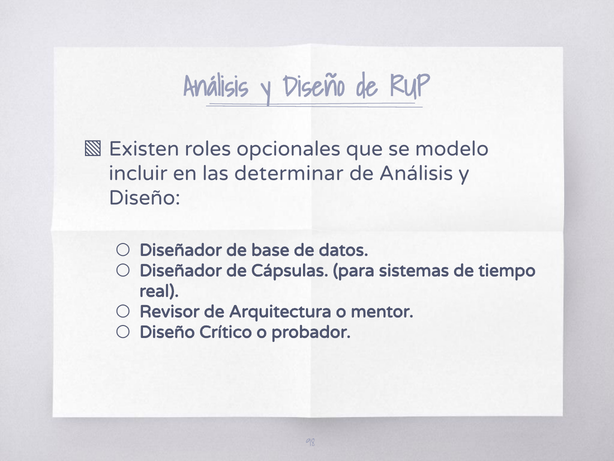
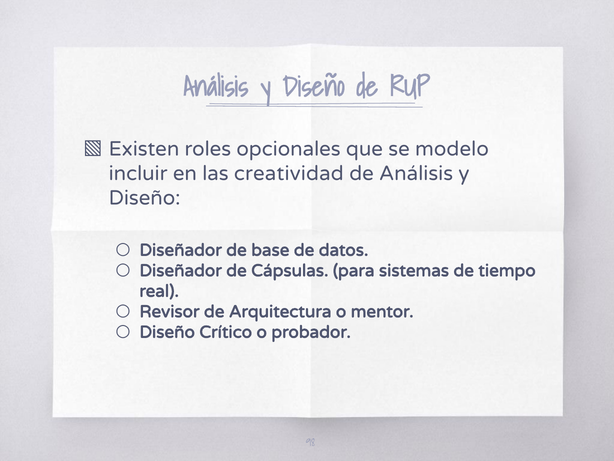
determinar: determinar -> creatividad (289, 173)
